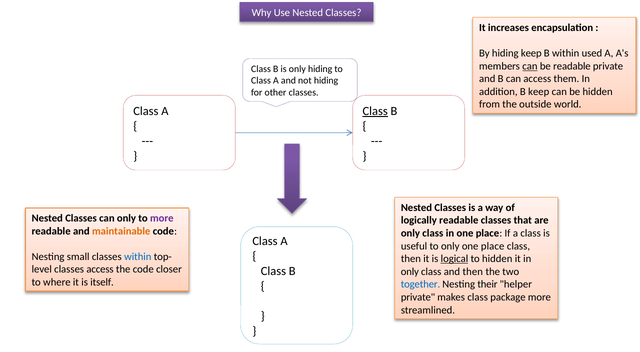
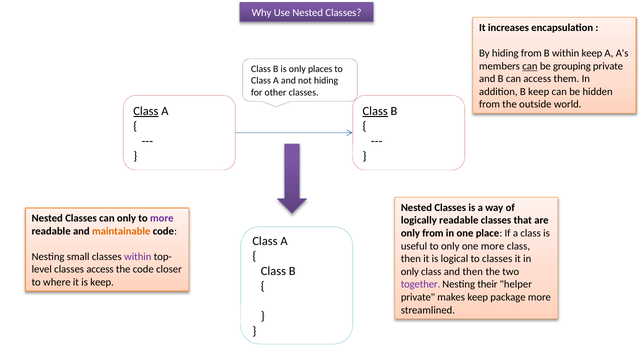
hiding keep: keep -> from (531, 53)
within used: used -> keep (592, 53)
be readable: readable -> grouping (572, 66)
only hiding: hiding -> places (320, 69)
Class underline: none -> present (146, 111)
class: class -> from (433, 233)
only one place: place -> more (493, 246)
within colour: blue -> purple (138, 257)
logical underline: present -> none (454, 259)
to hidden: hidden -> classes (497, 259)
is itself: itself -> keep (102, 282)
together colour: blue -> purple (420, 284)
makes class: class -> keep (478, 297)
